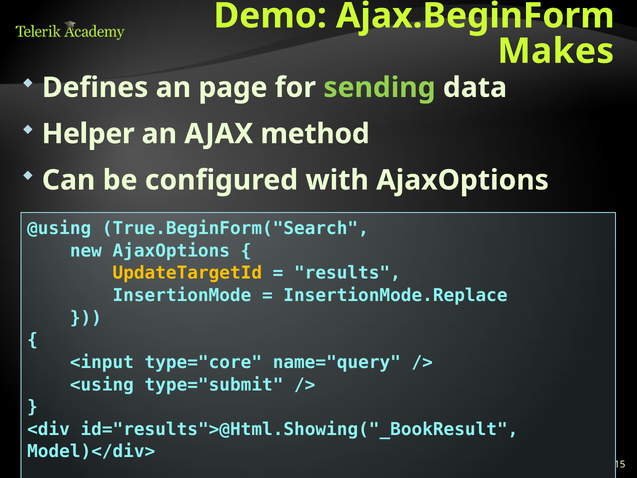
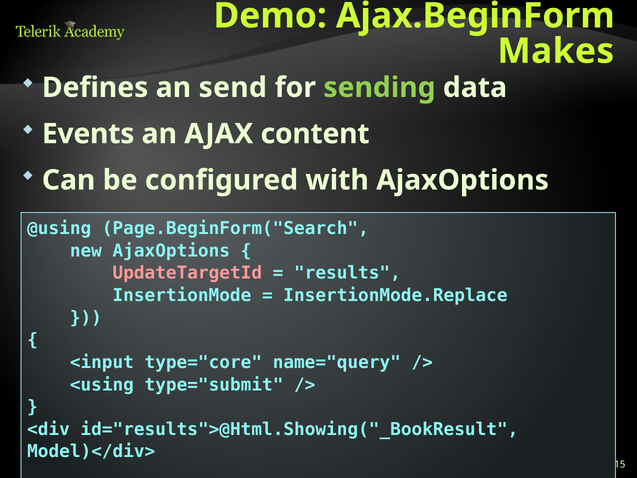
page: page -> send (233, 87)
Helper: Helper -> Events (88, 134)
method: method -> content (315, 134)
True.BeginForm("Search: True.BeginForm("Search -> Page.BeginForm("Search (235, 228)
UpdateTargetId colour: yellow -> pink (187, 273)
